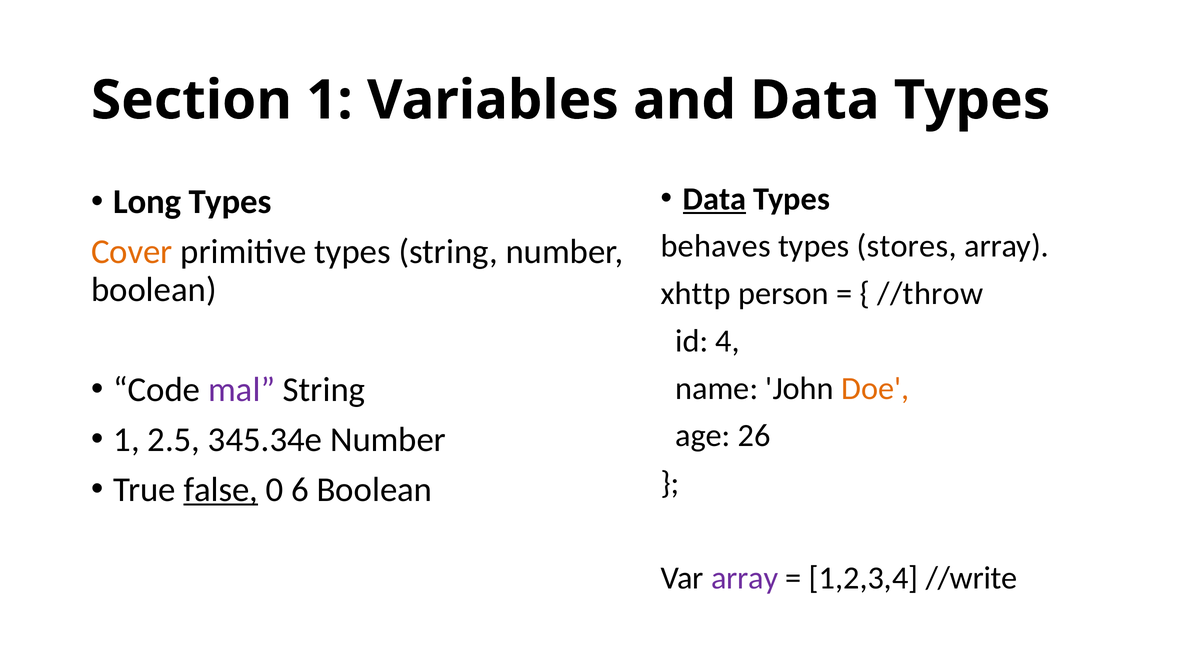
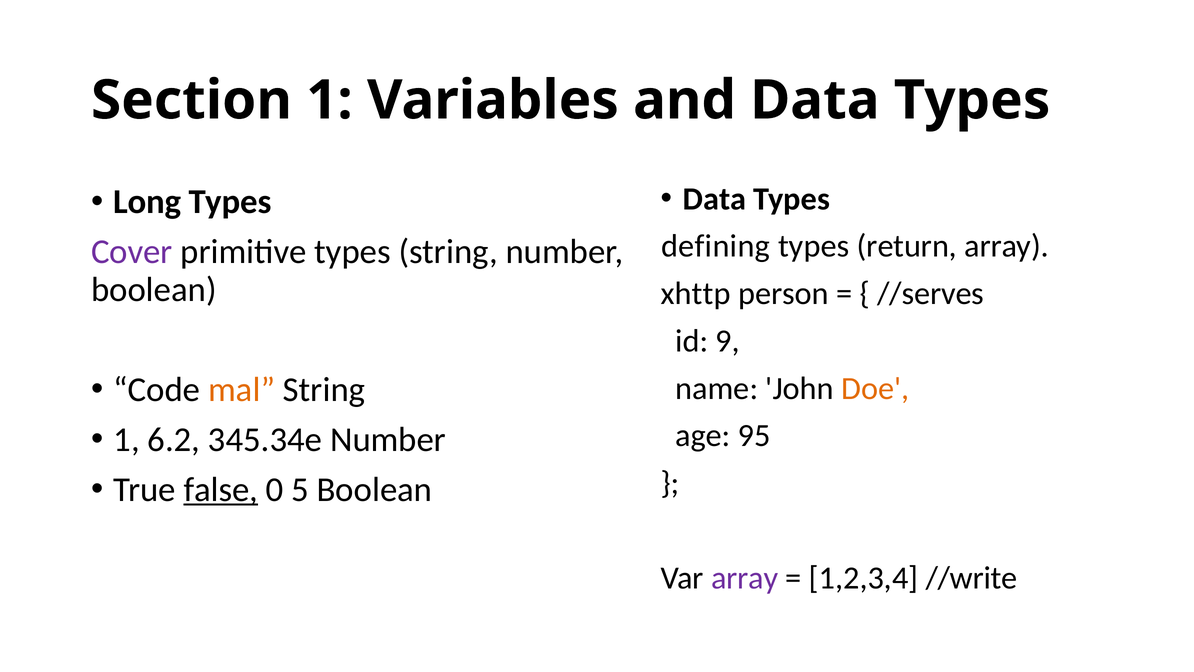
Data underline: present -> none (715, 199)
behaves: behaves -> defining (716, 246)
stores: stores -> return (907, 246)
Cover colour: orange -> purple (132, 252)
//throw: //throw -> //serves (931, 294)
4: 4 -> 9 (728, 341)
mal colour: purple -> orange (242, 389)
2.5: 2.5 -> 6.2 (174, 439)
26: 26 -> 95 (754, 436)
6: 6 -> 5 (300, 489)
